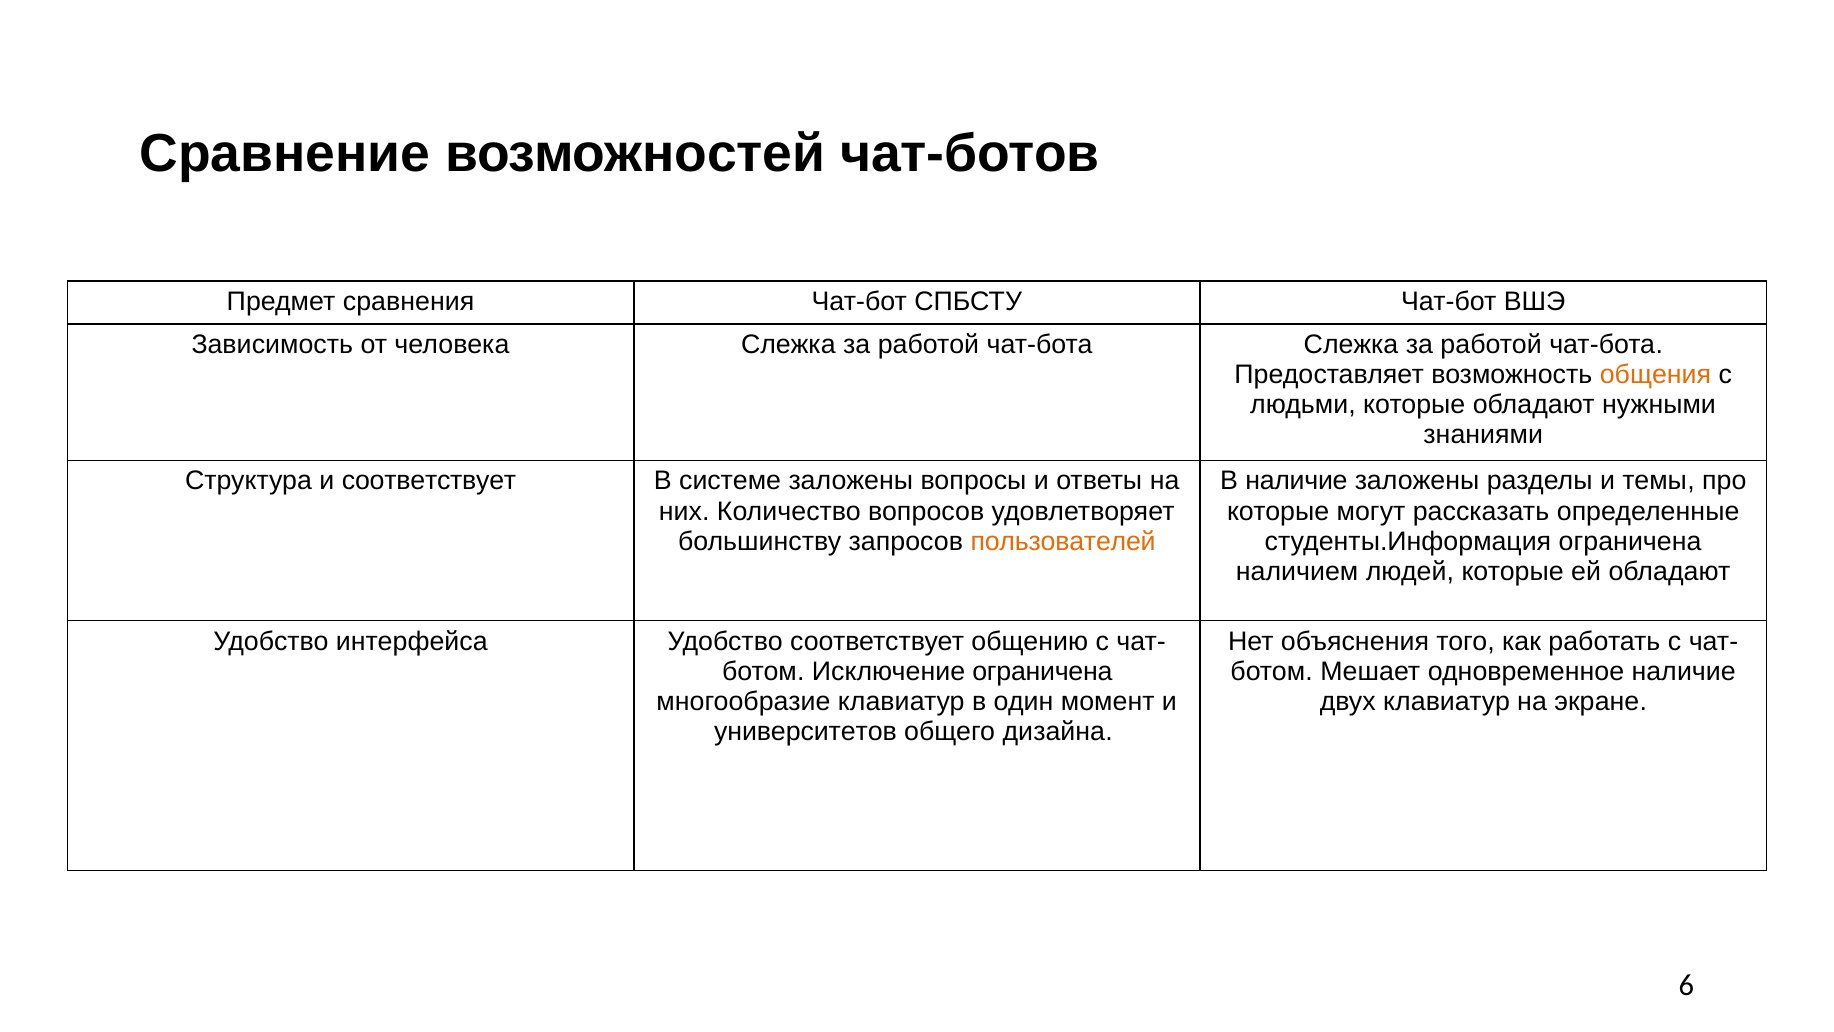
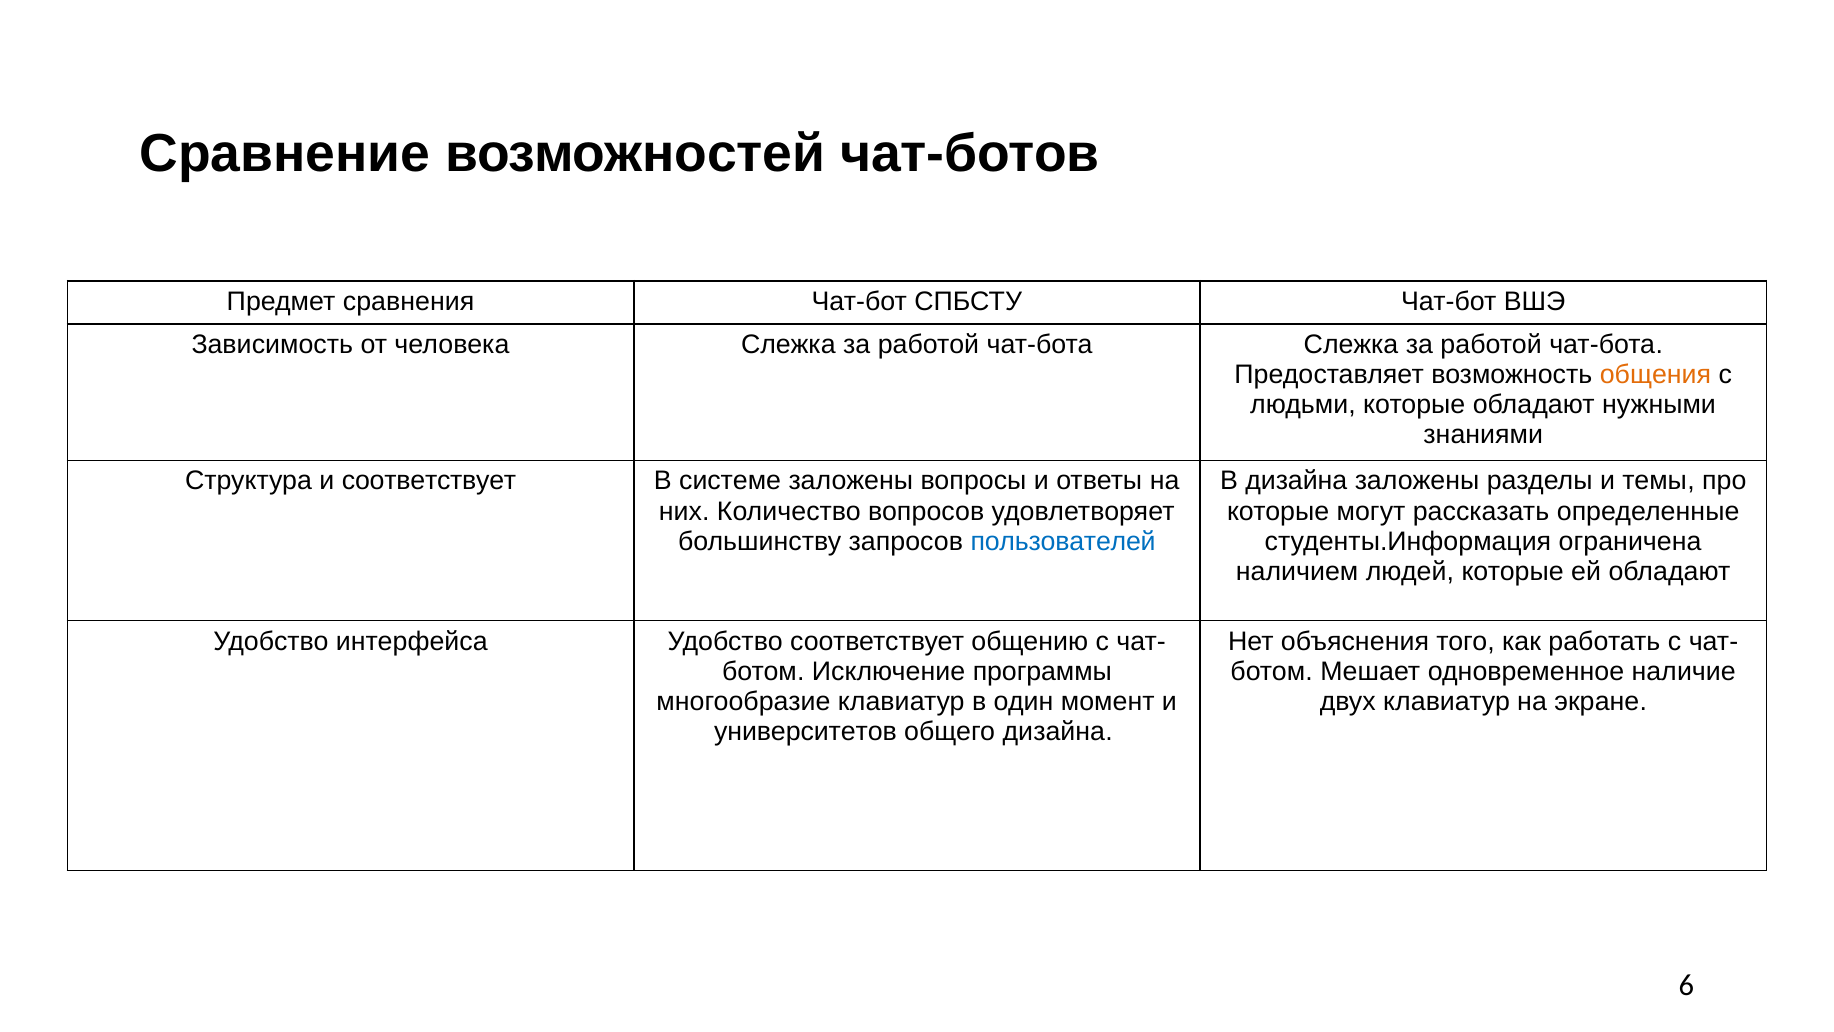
В наличие: наличие -> дизайна (1296, 481)
пользователей colour: orange -> blue (1063, 541)
Исключение ограничена: ограничена -> программы (1042, 671)
